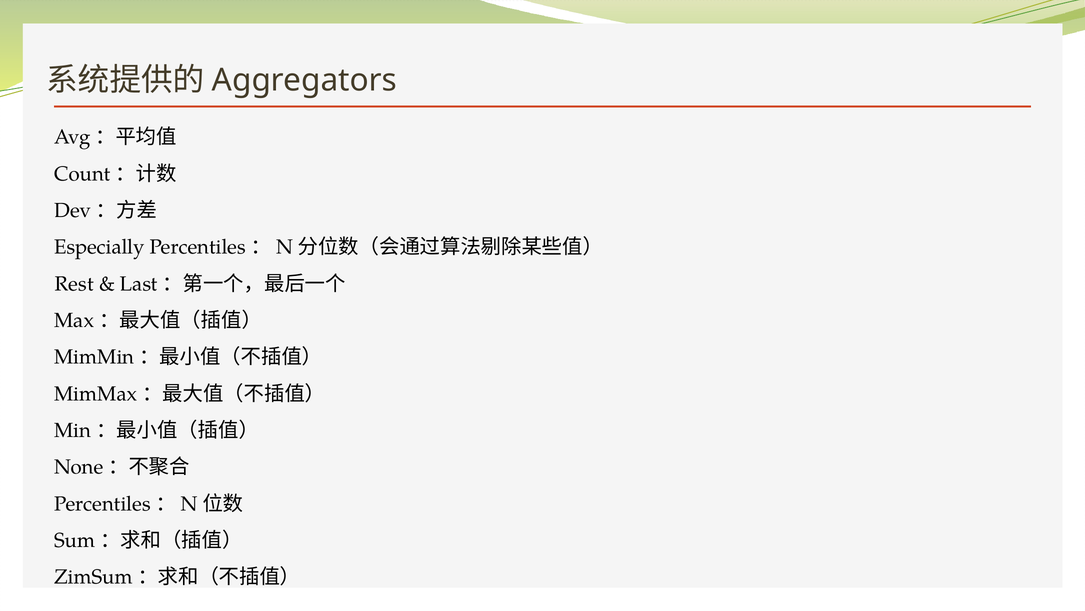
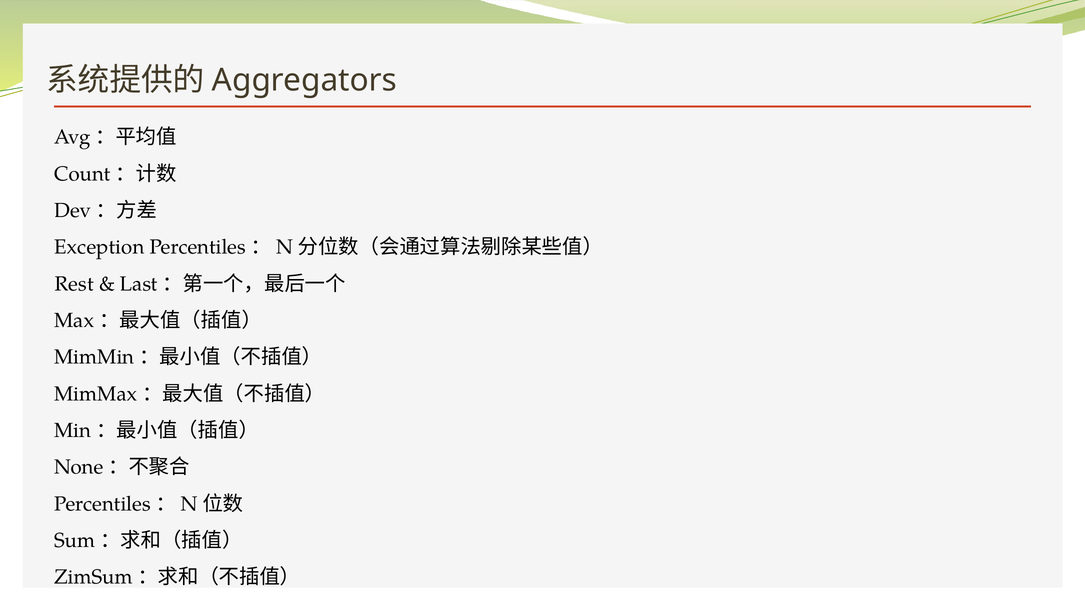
Especially: Especially -> Exception (99, 247)
